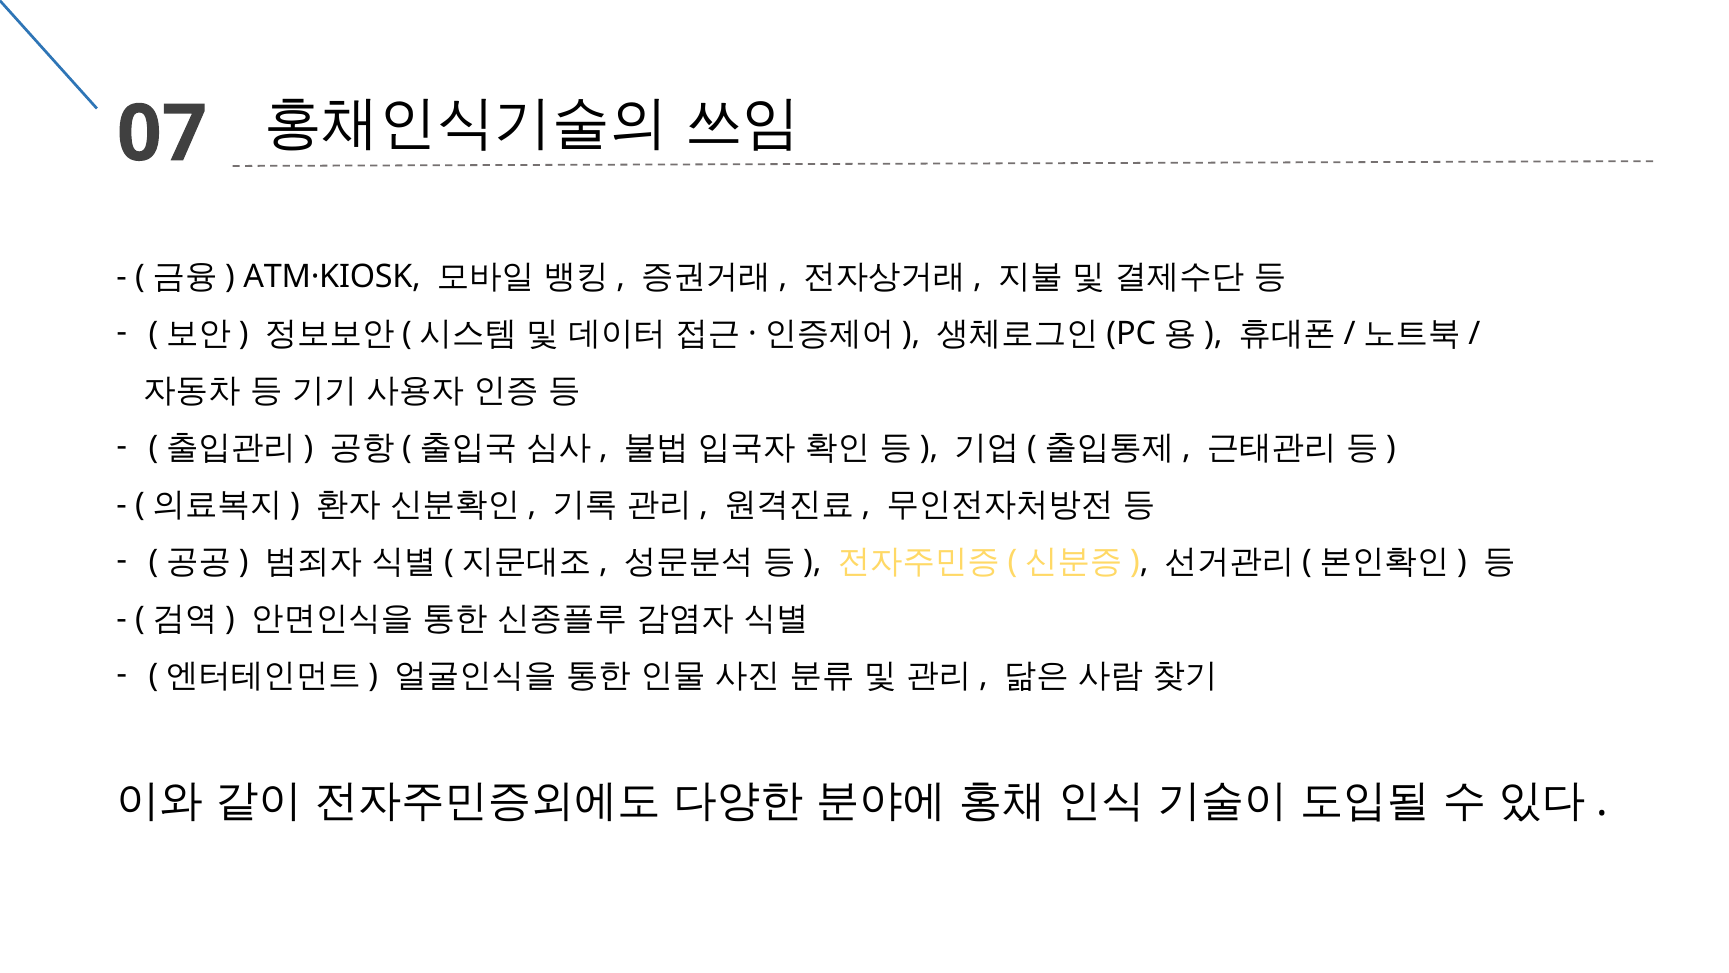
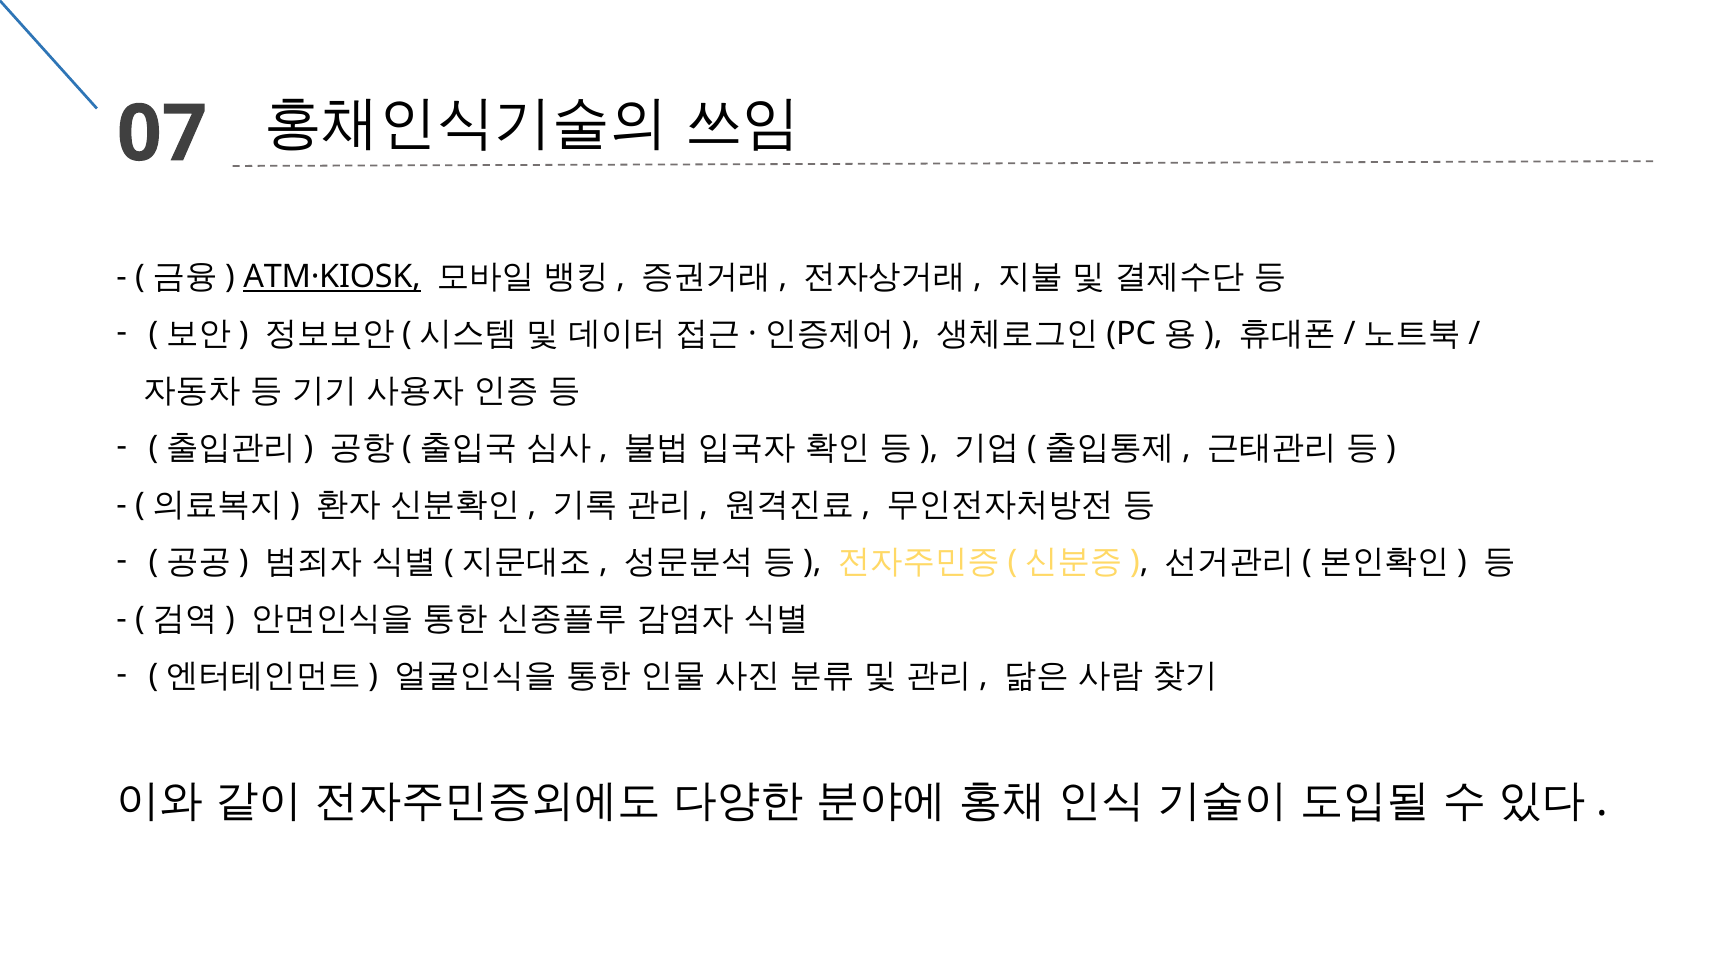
ATM·KIOSK underline: none -> present (332, 277)
